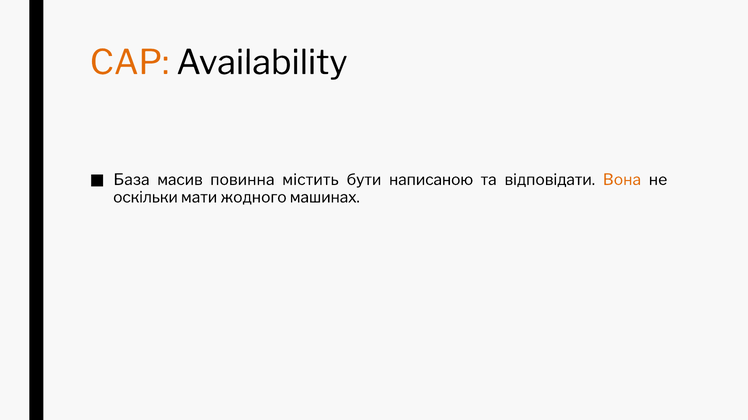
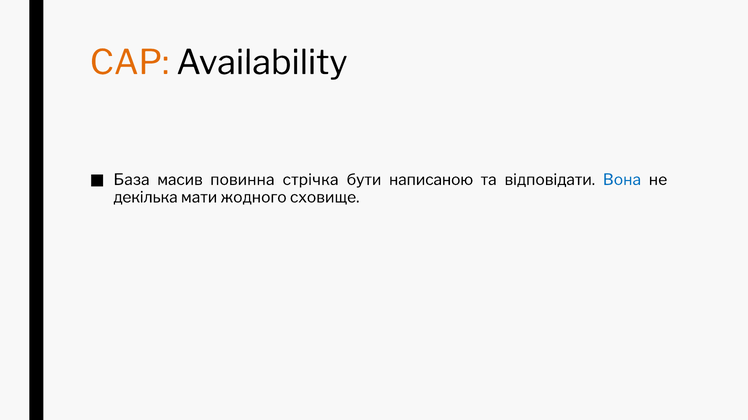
містить: містить -> стрічка (311, 180)
Вона colour: orange -> blue (622, 180)
оскільки: оскільки -> декілька (146, 198)
машинах: машинах -> сховище (325, 198)
